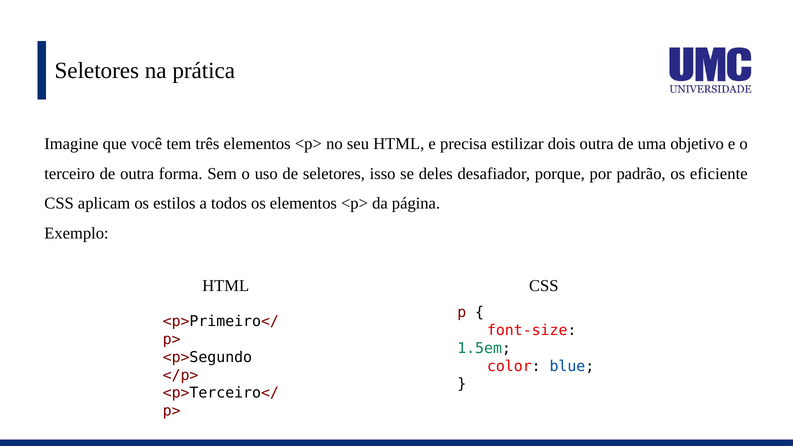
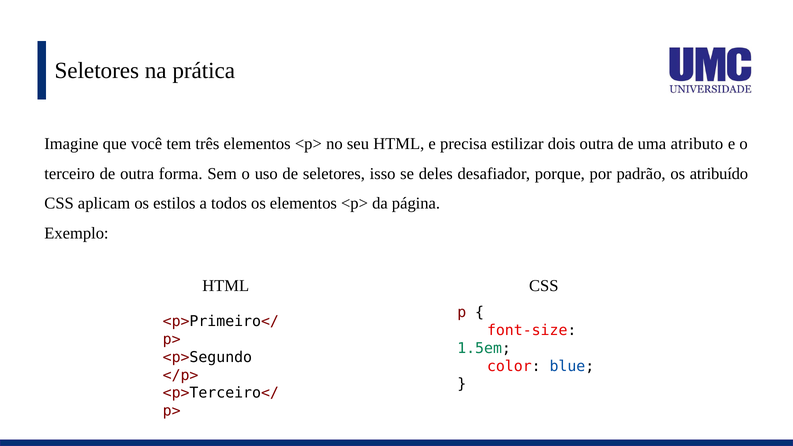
objetivo: objetivo -> atributo (697, 144)
eficiente: eficiente -> atribuído (719, 174)
